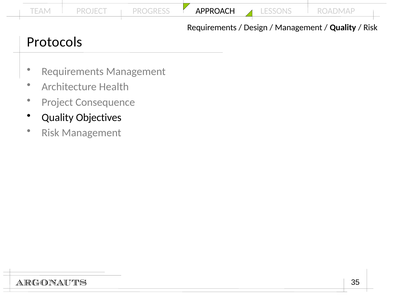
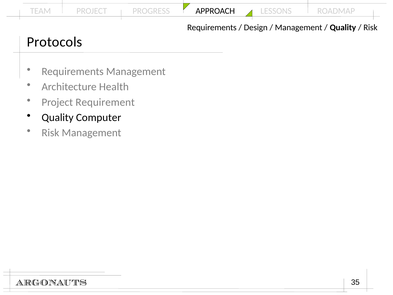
Consequence: Consequence -> Requirement (105, 102)
Objectives: Objectives -> Computer (99, 117)
